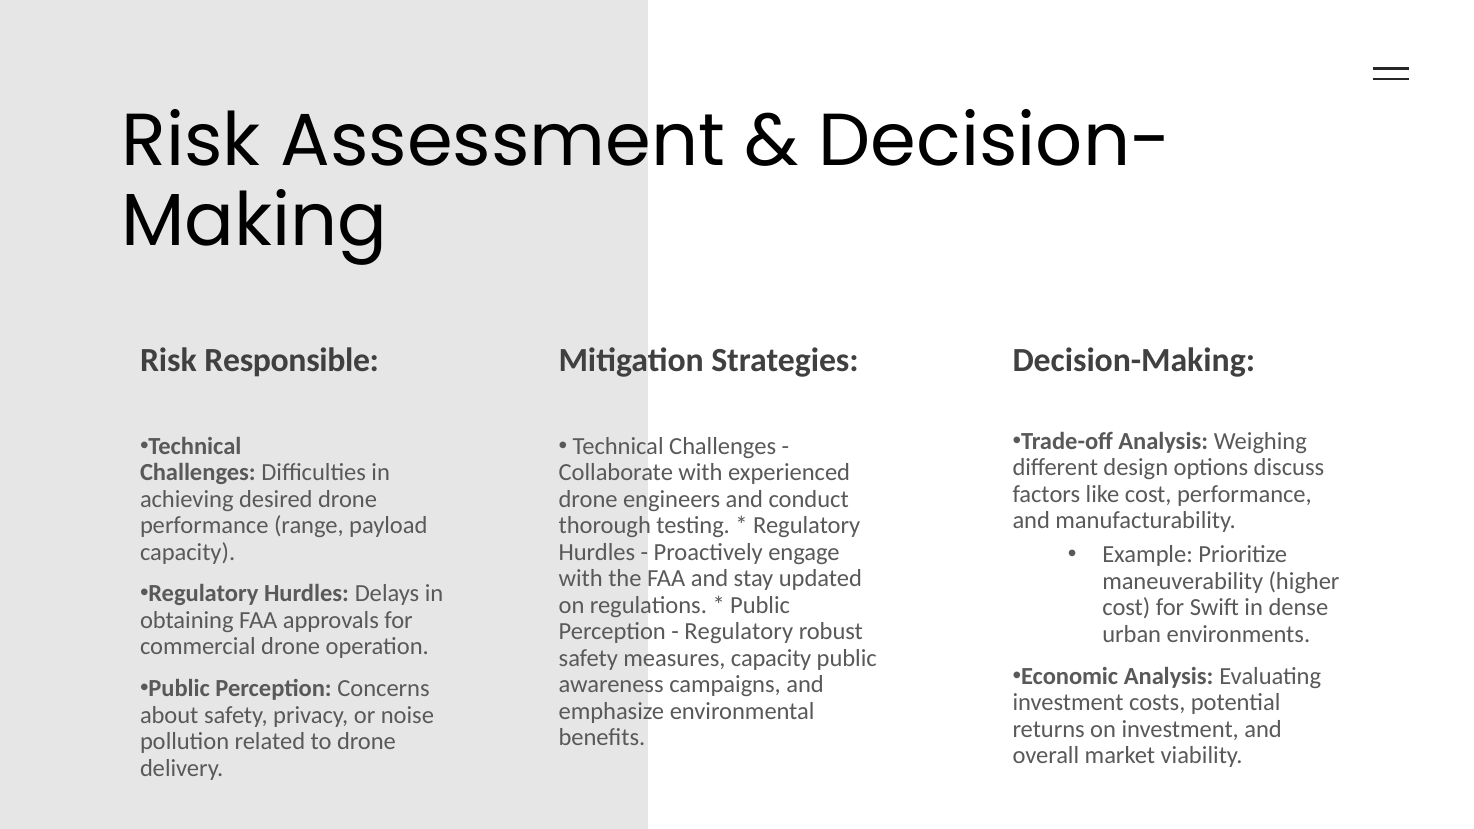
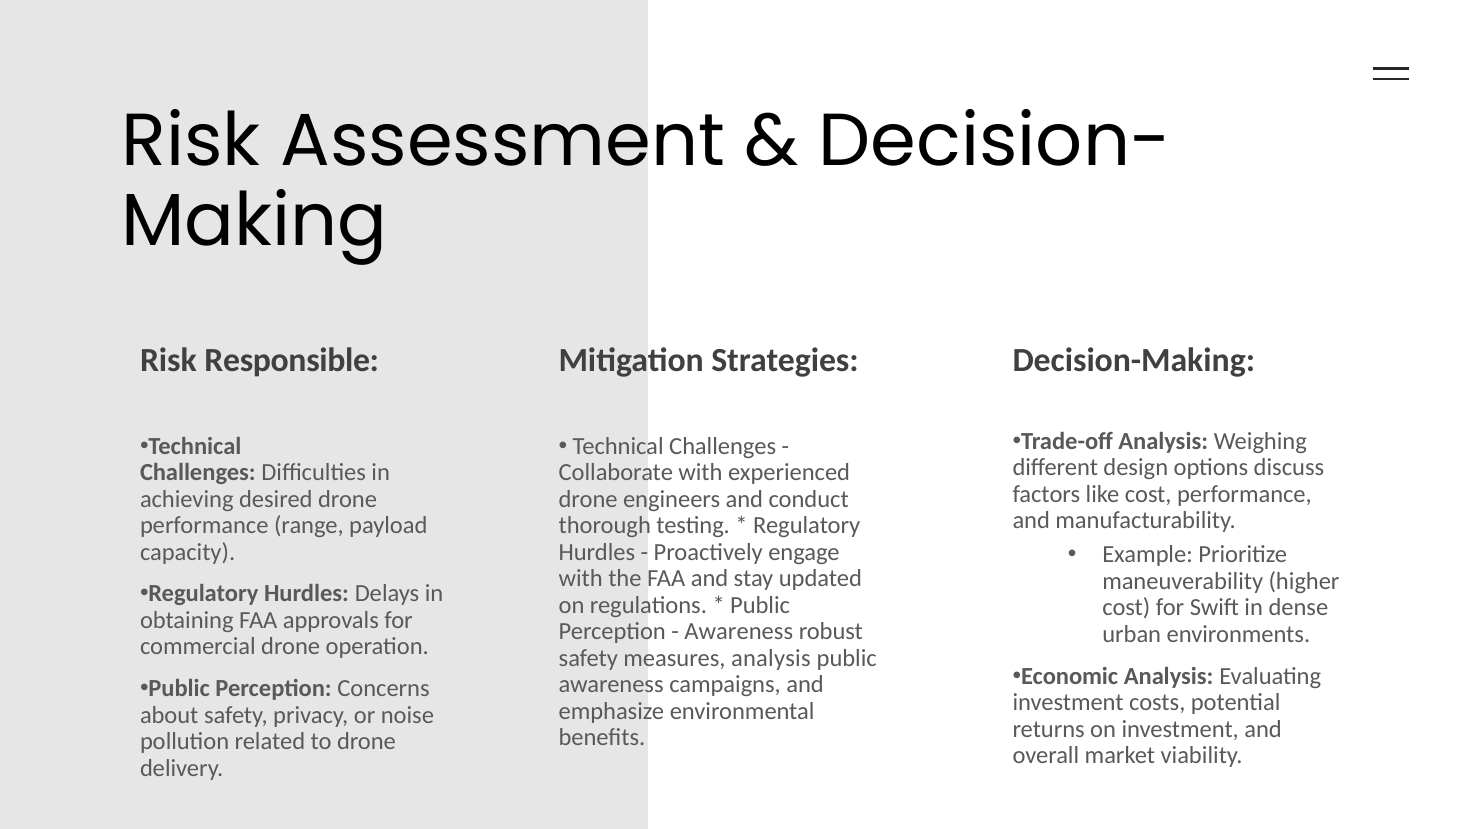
Regulatory: Regulatory -> Awareness (739, 632)
measures capacity: capacity -> analysis (771, 658)
